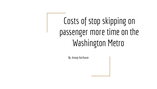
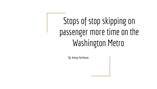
Costs: Costs -> Stops (71, 21)
